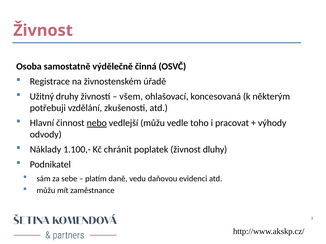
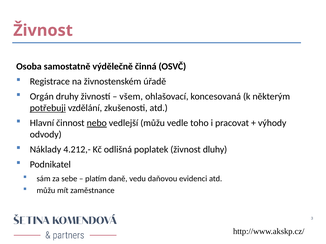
Užitný: Užitný -> Orgán (42, 97)
potřebuji underline: none -> present (48, 108)
1.100,-: 1.100,- -> 4.212,- (77, 150)
chránit: chránit -> odlišná (118, 150)
